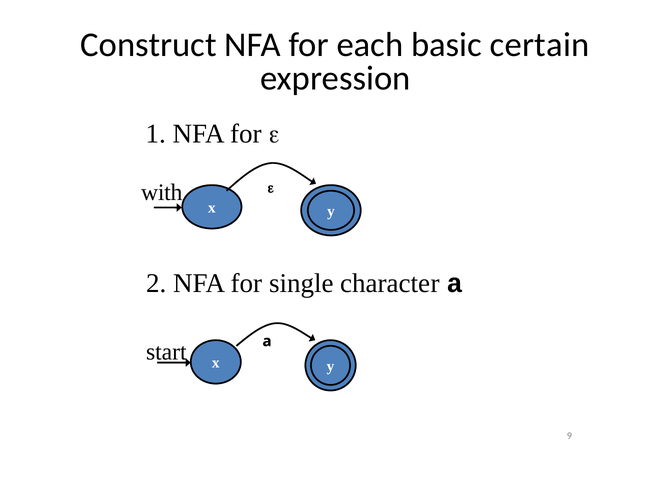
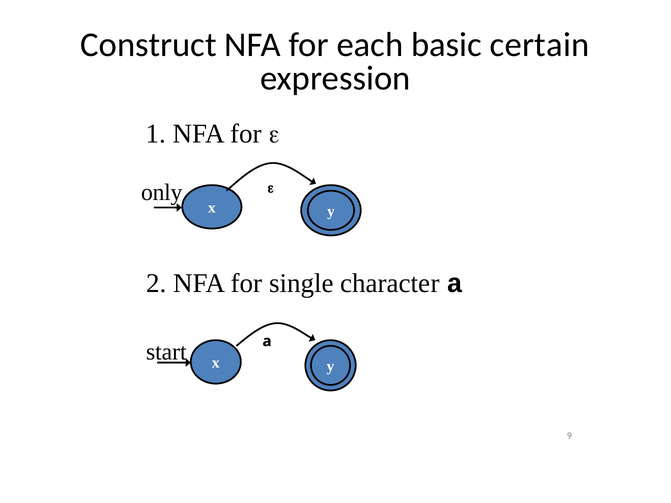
with: with -> only (162, 193)
